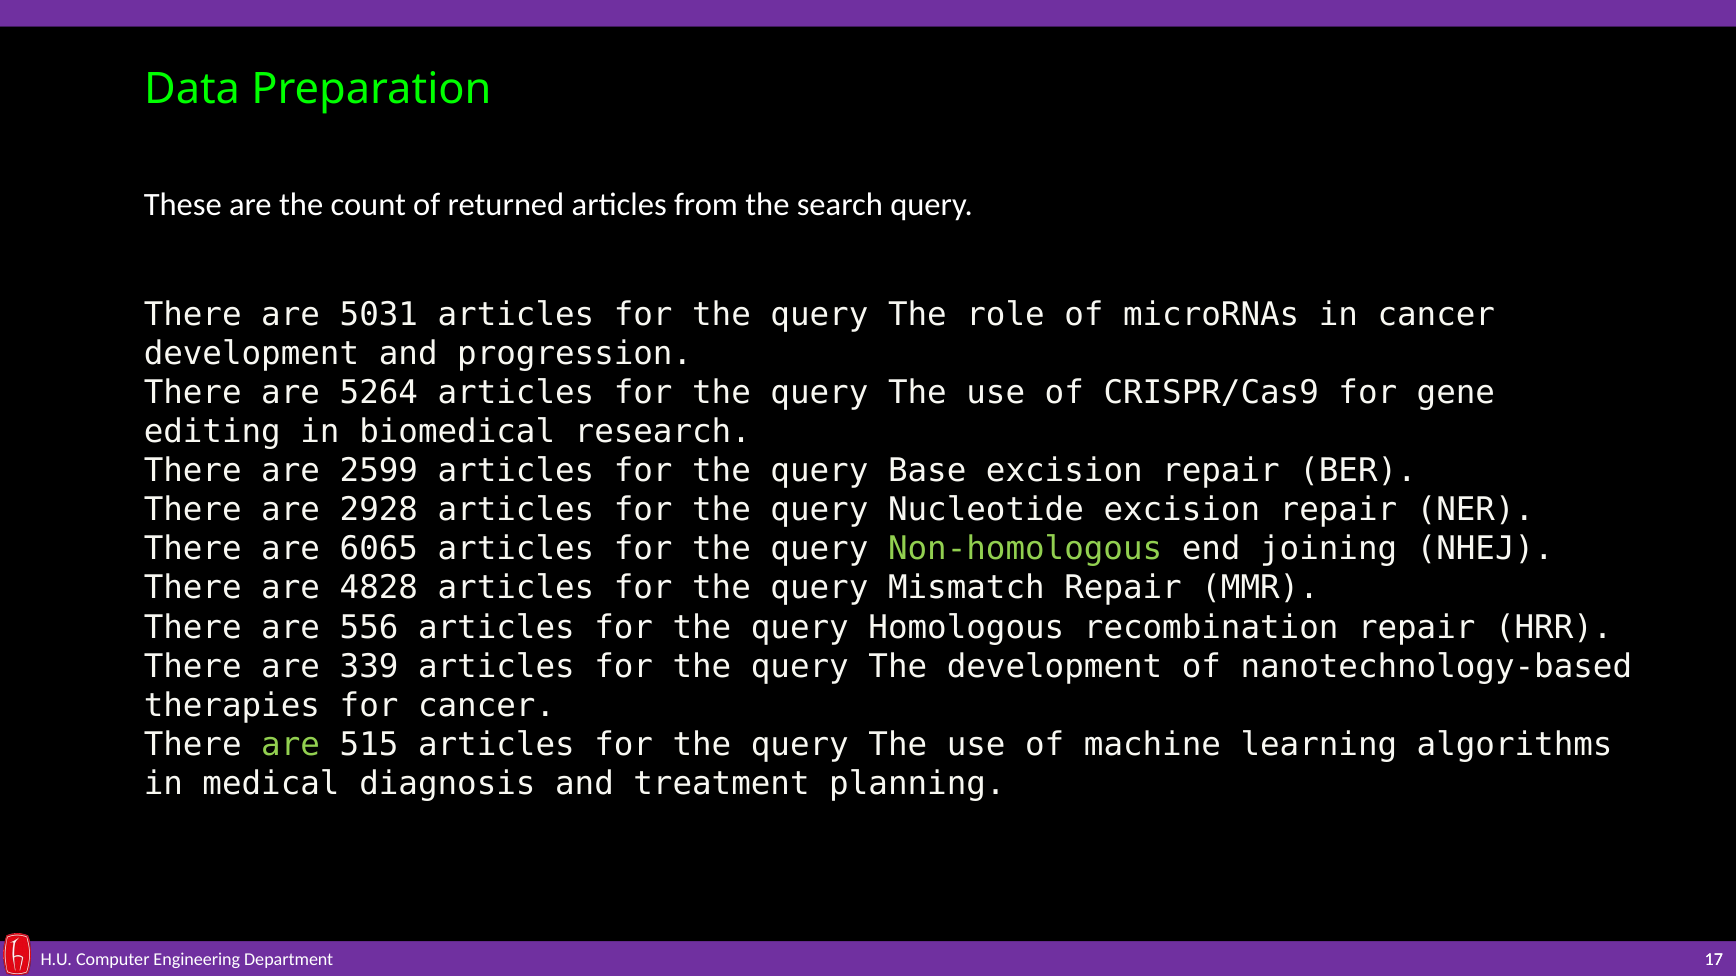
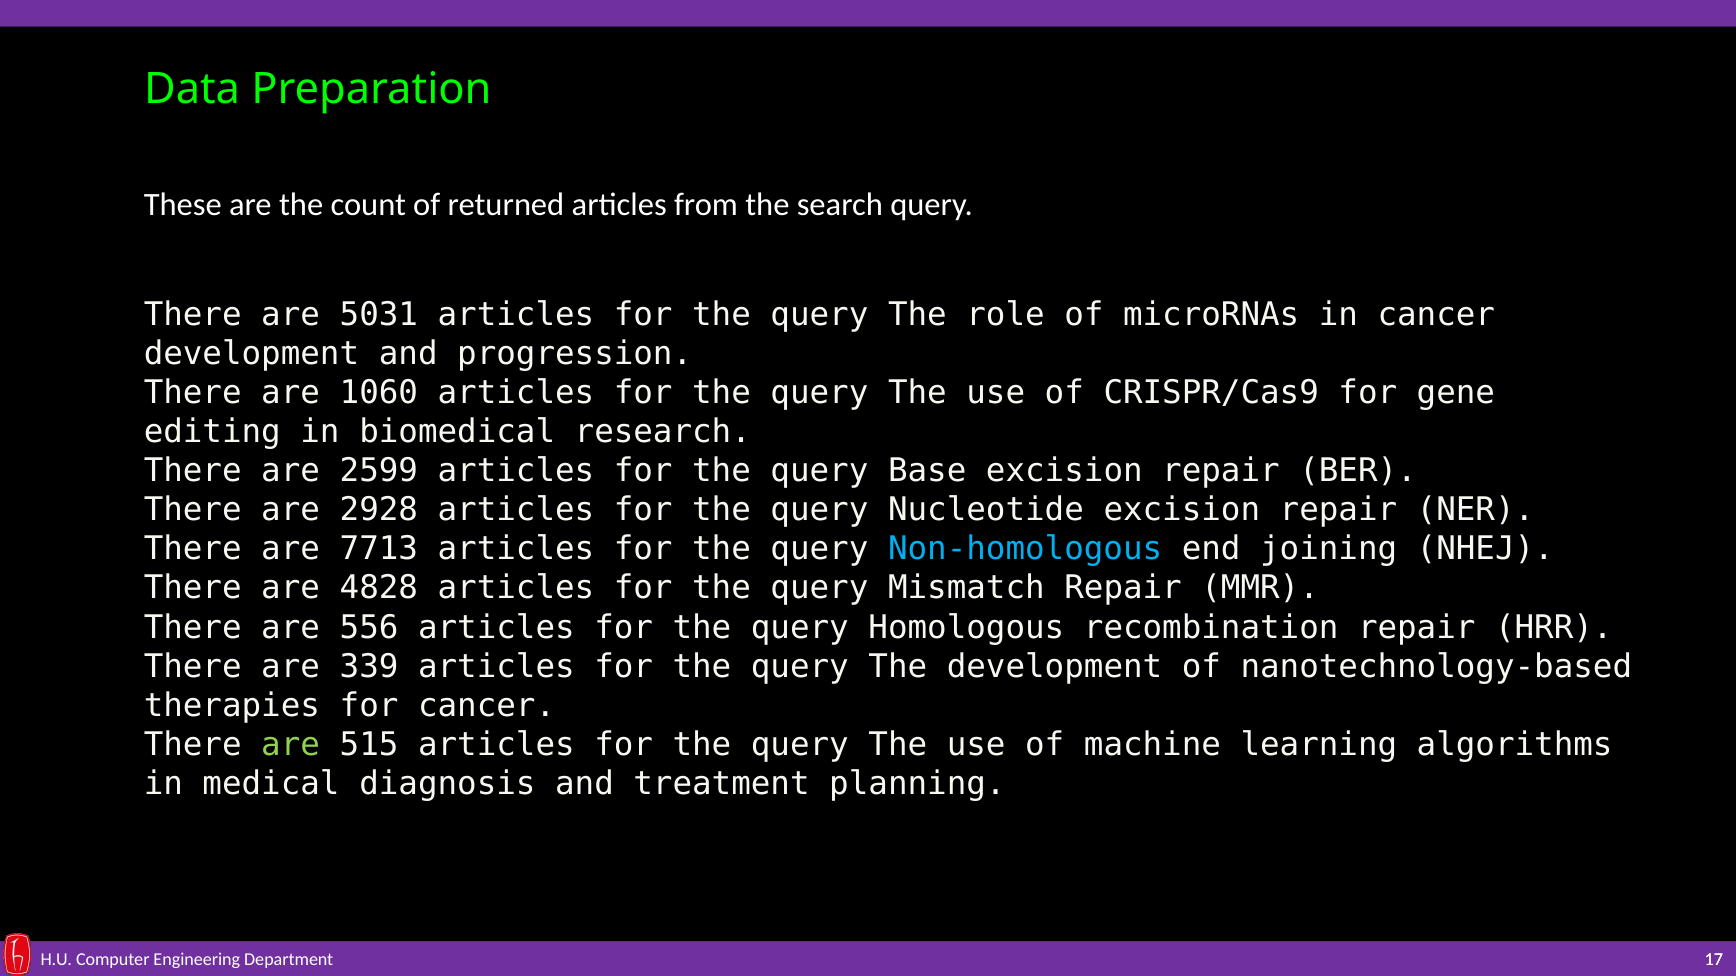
5264: 5264 -> 1060 (379, 393)
6065: 6065 -> 7713 (379, 549)
Non-homologous colour: light green -> light blue (1025, 549)
